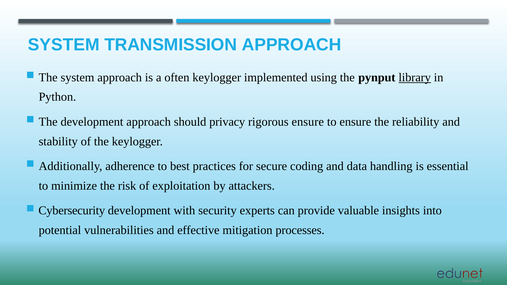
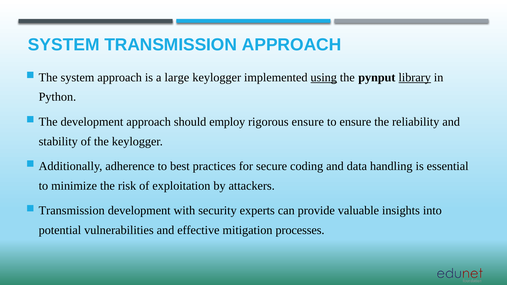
often: often -> large (177, 77)
using underline: none -> present (324, 77)
privacy: privacy -> employ (227, 122)
Cybersecurity: Cybersecurity -> Transmission (72, 211)
